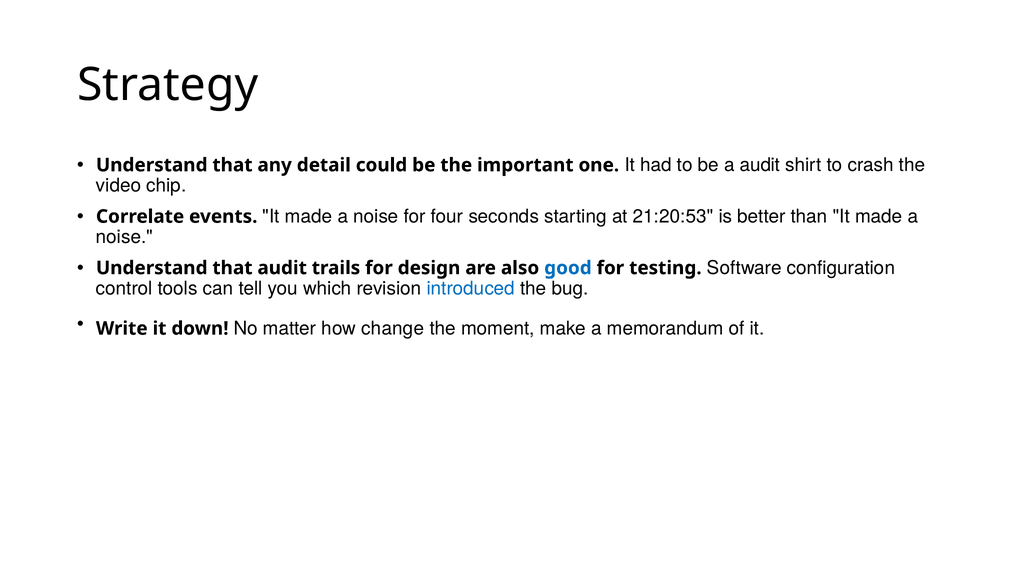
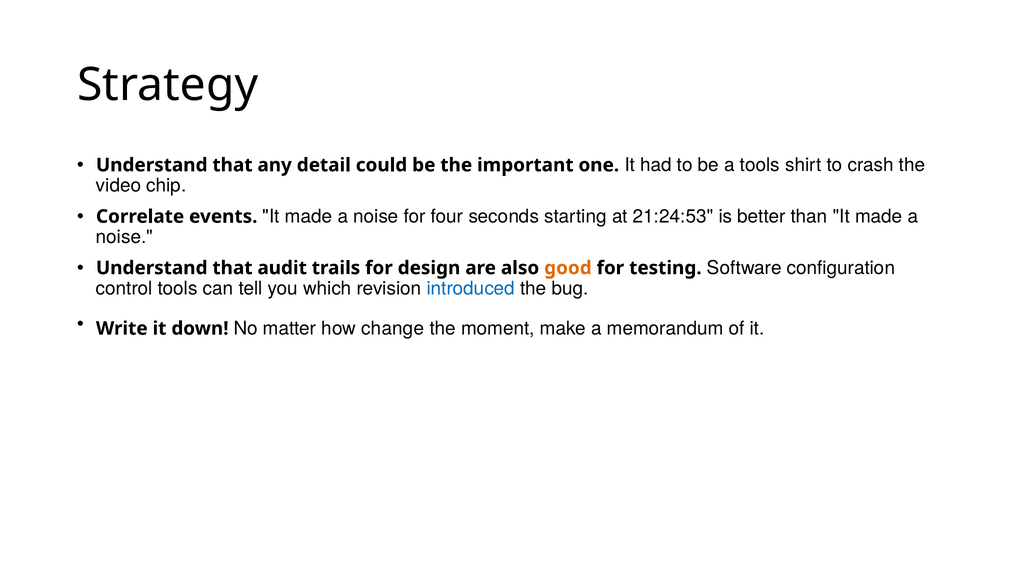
a audit: audit -> tools (760, 165)
21:20:53: 21:20:53 -> 21:24:53 (673, 217)
good colour: blue -> orange (568, 268)
